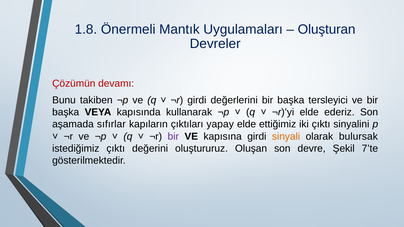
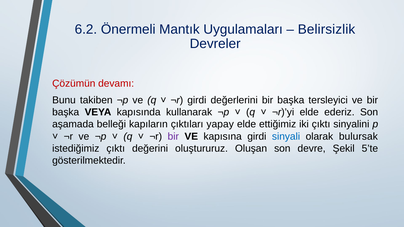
1.8: 1.8 -> 6.2 (86, 29)
Oluşturan: Oluşturan -> Belirsizlik (327, 29)
sıfırlar: sıfırlar -> belleği (111, 124)
sinyali colour: orange -> blue (286, 136)
7’te: 7’te -> 5’te (370, 149)
